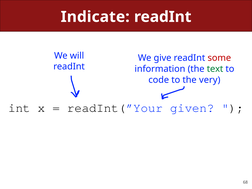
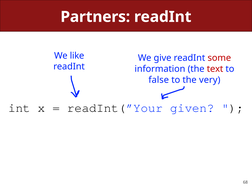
Indicate: Indicate -> Partners (95, 17)
will: will -> like (77, 56)
text colour: green -> red (215, 69)
code: code -> false (159, 80)
